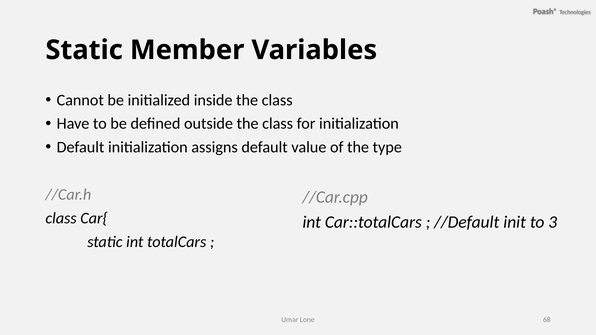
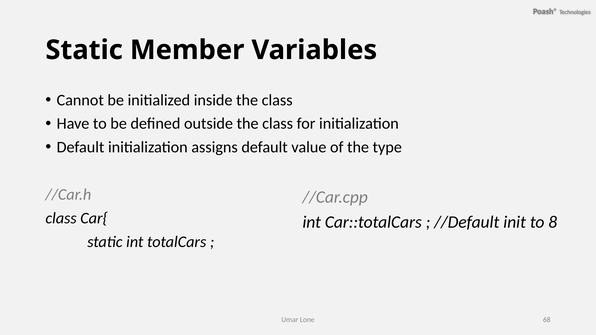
3: 3 -> 8 (553, 222)
